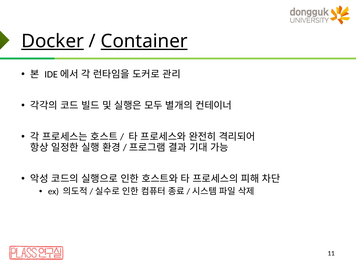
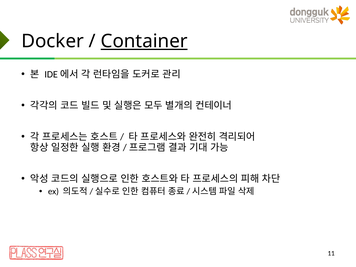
Docker underline: present -> none (53, 41)
